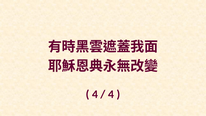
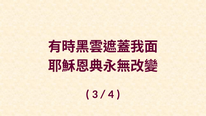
4: 4 -> 3 (95, 94)
